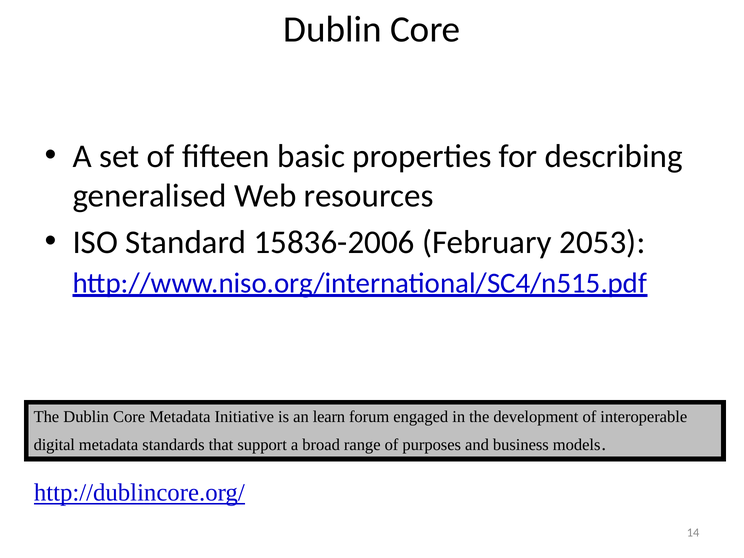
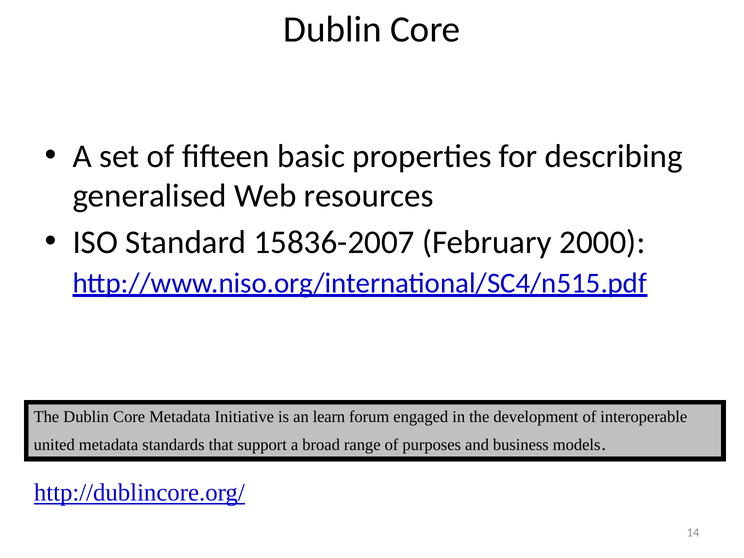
15836-2006: 15836-2006 -> 15836-2007 (334, 242)
2053: 2053 -> 2000 (602, 242)
digital: digital -> united (54, 445)
